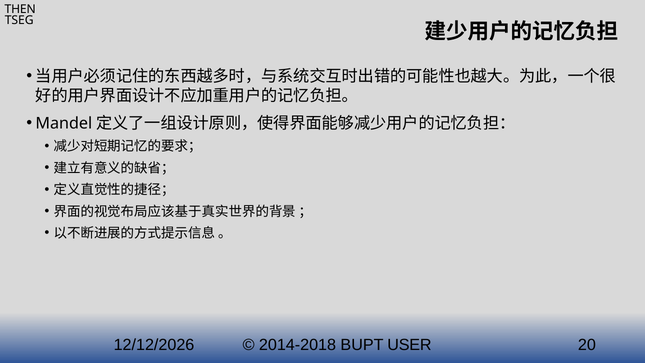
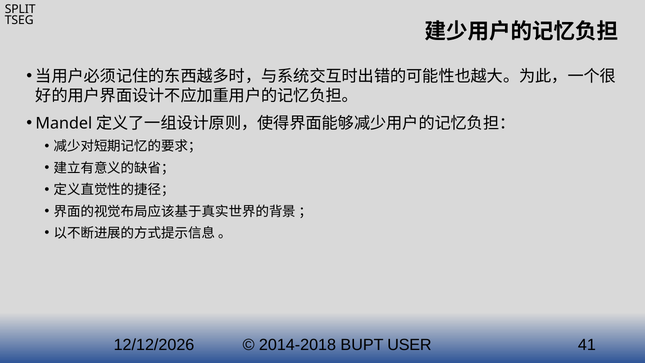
THEN: THEN -> SPLIT (20, 9)
20: 20 -> 41 (587, 345)
